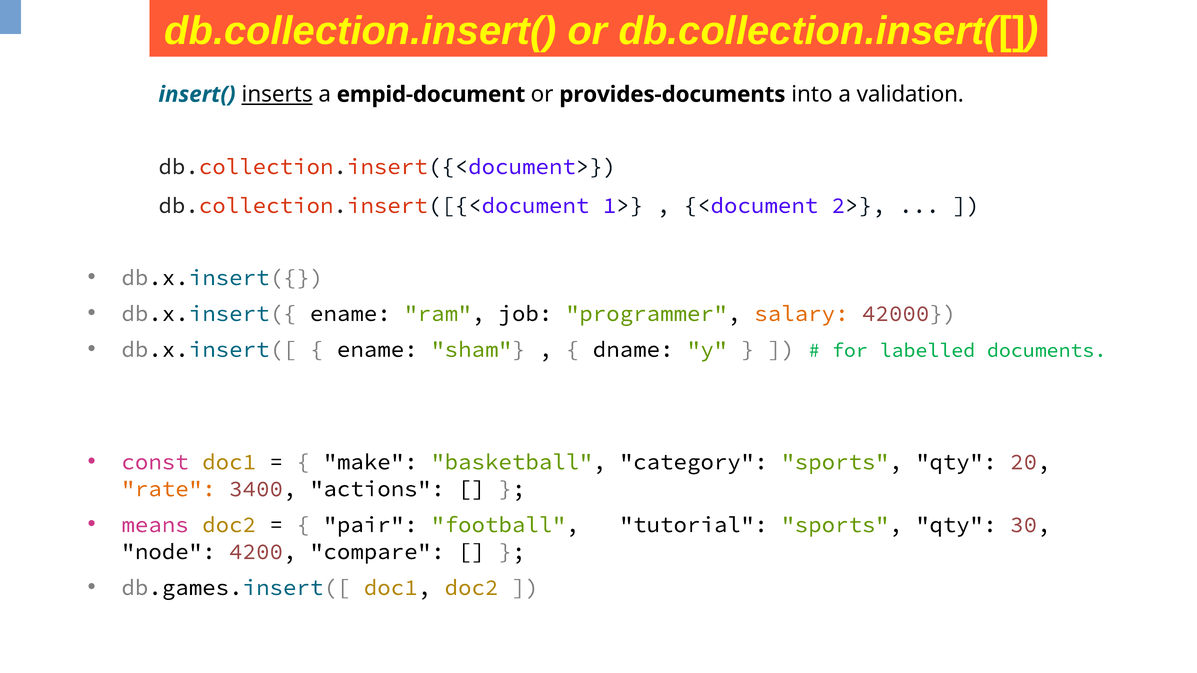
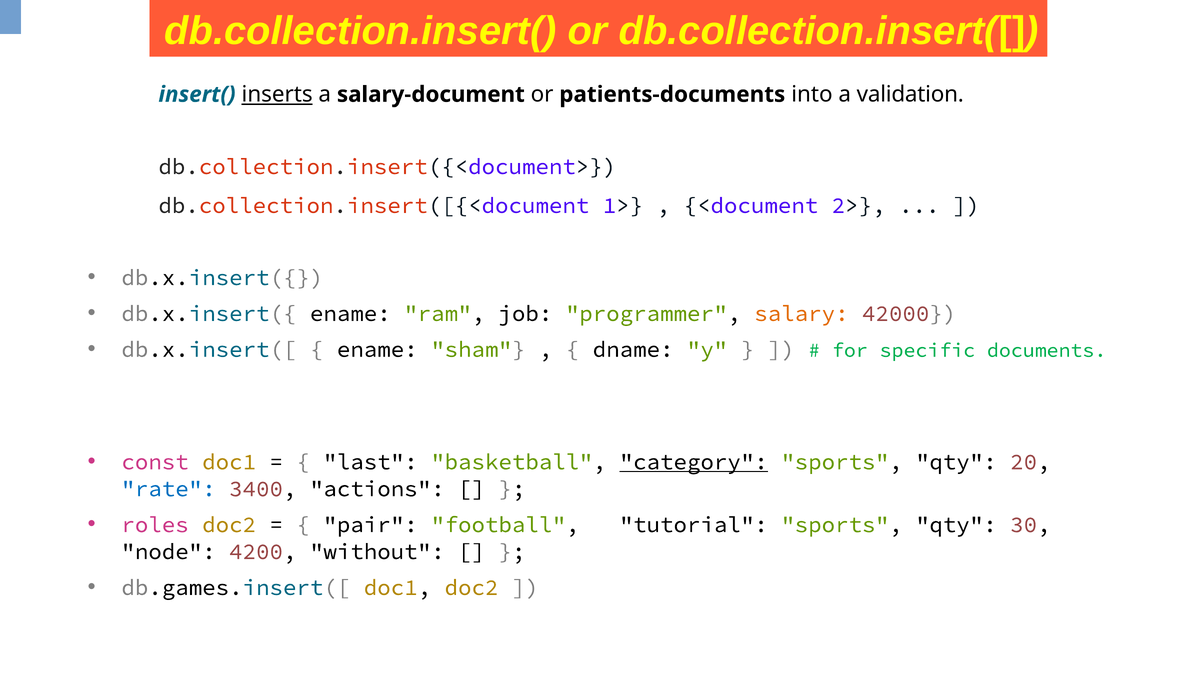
empid-document: empid-document -> salary-document (431, 94)
provides-documents: provides-documents -> patients-documents (672, 94)
labelled: labelled -> specific (927, 350)
make: make -> last (371, 462)
category underline: none -> present (694, 462)
rate colour: orange -> blue (169, 489)
means: means -> roles (155, 525)
compare: compare -> without (377, 552)
